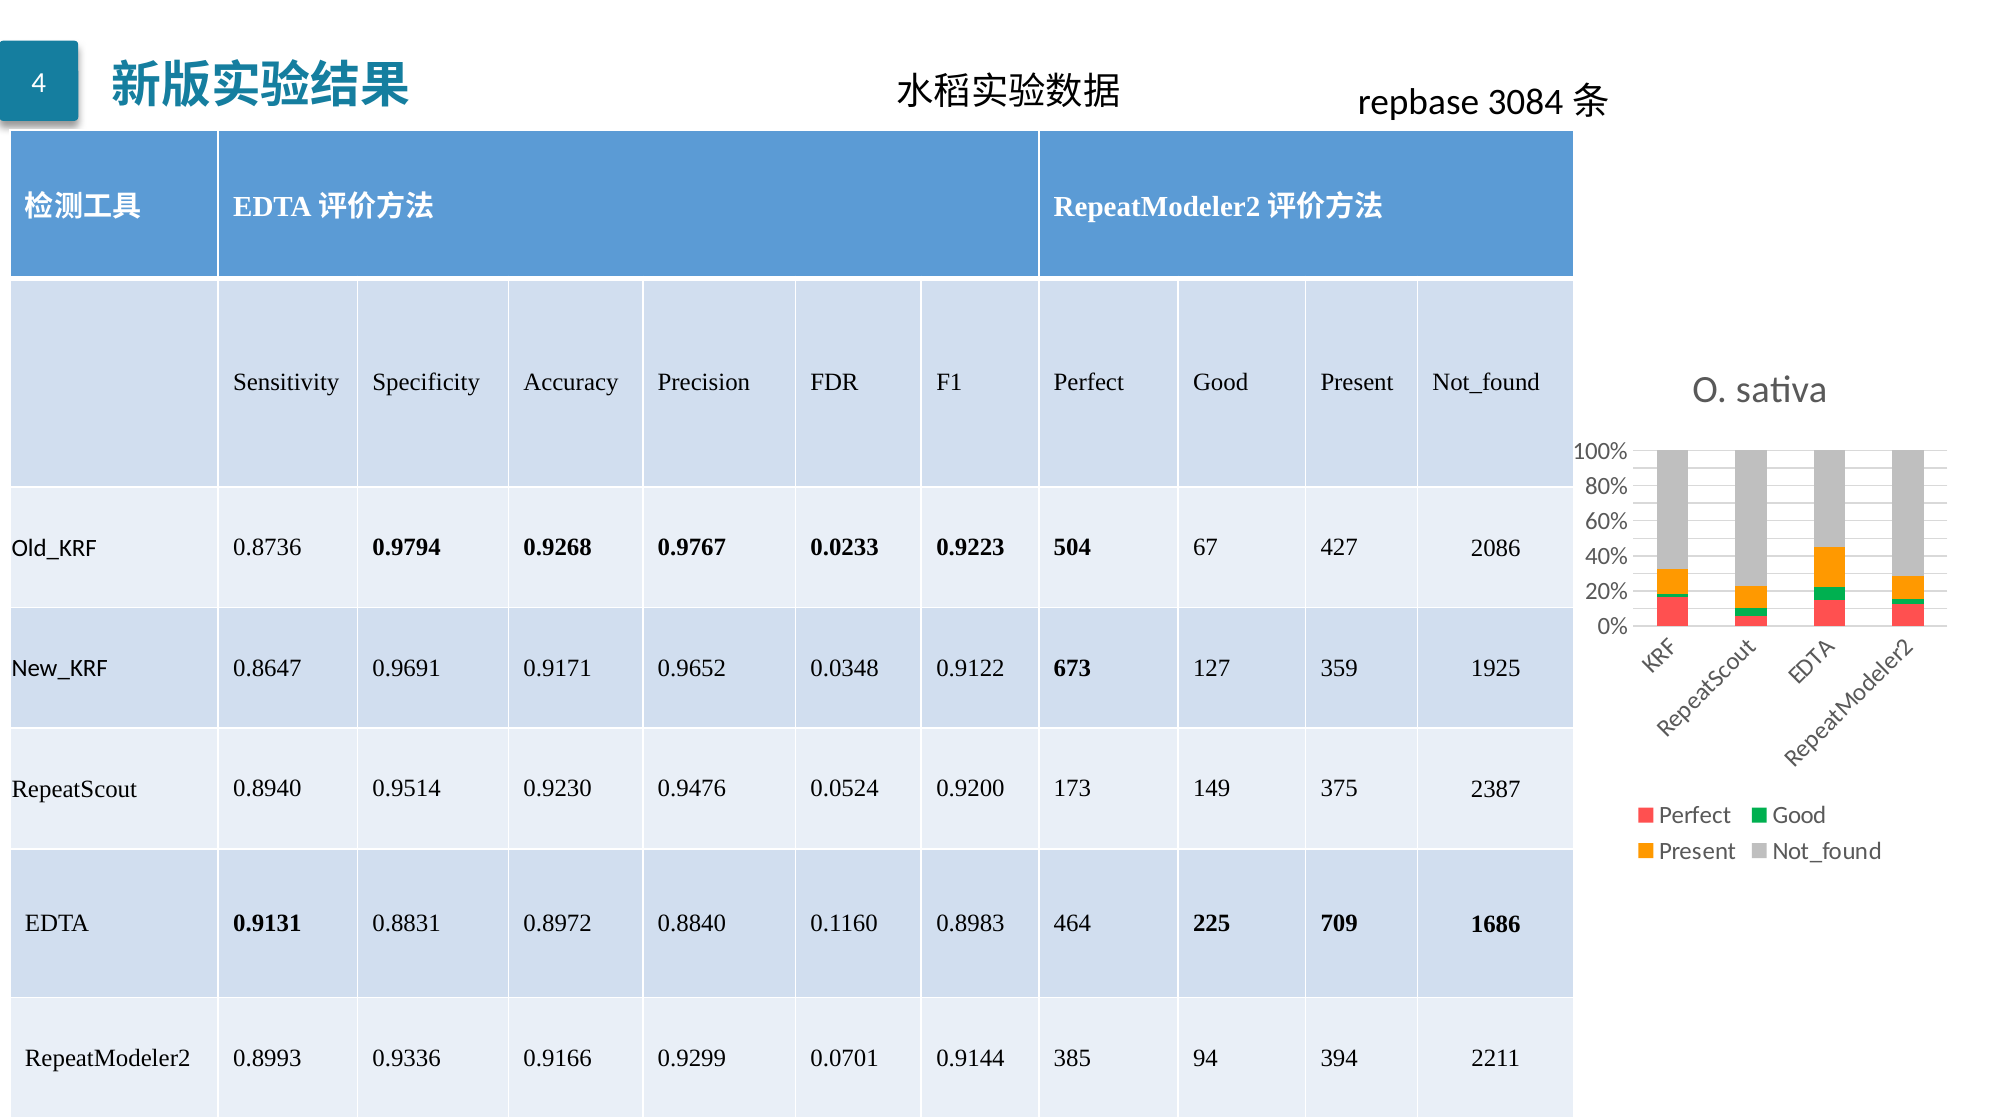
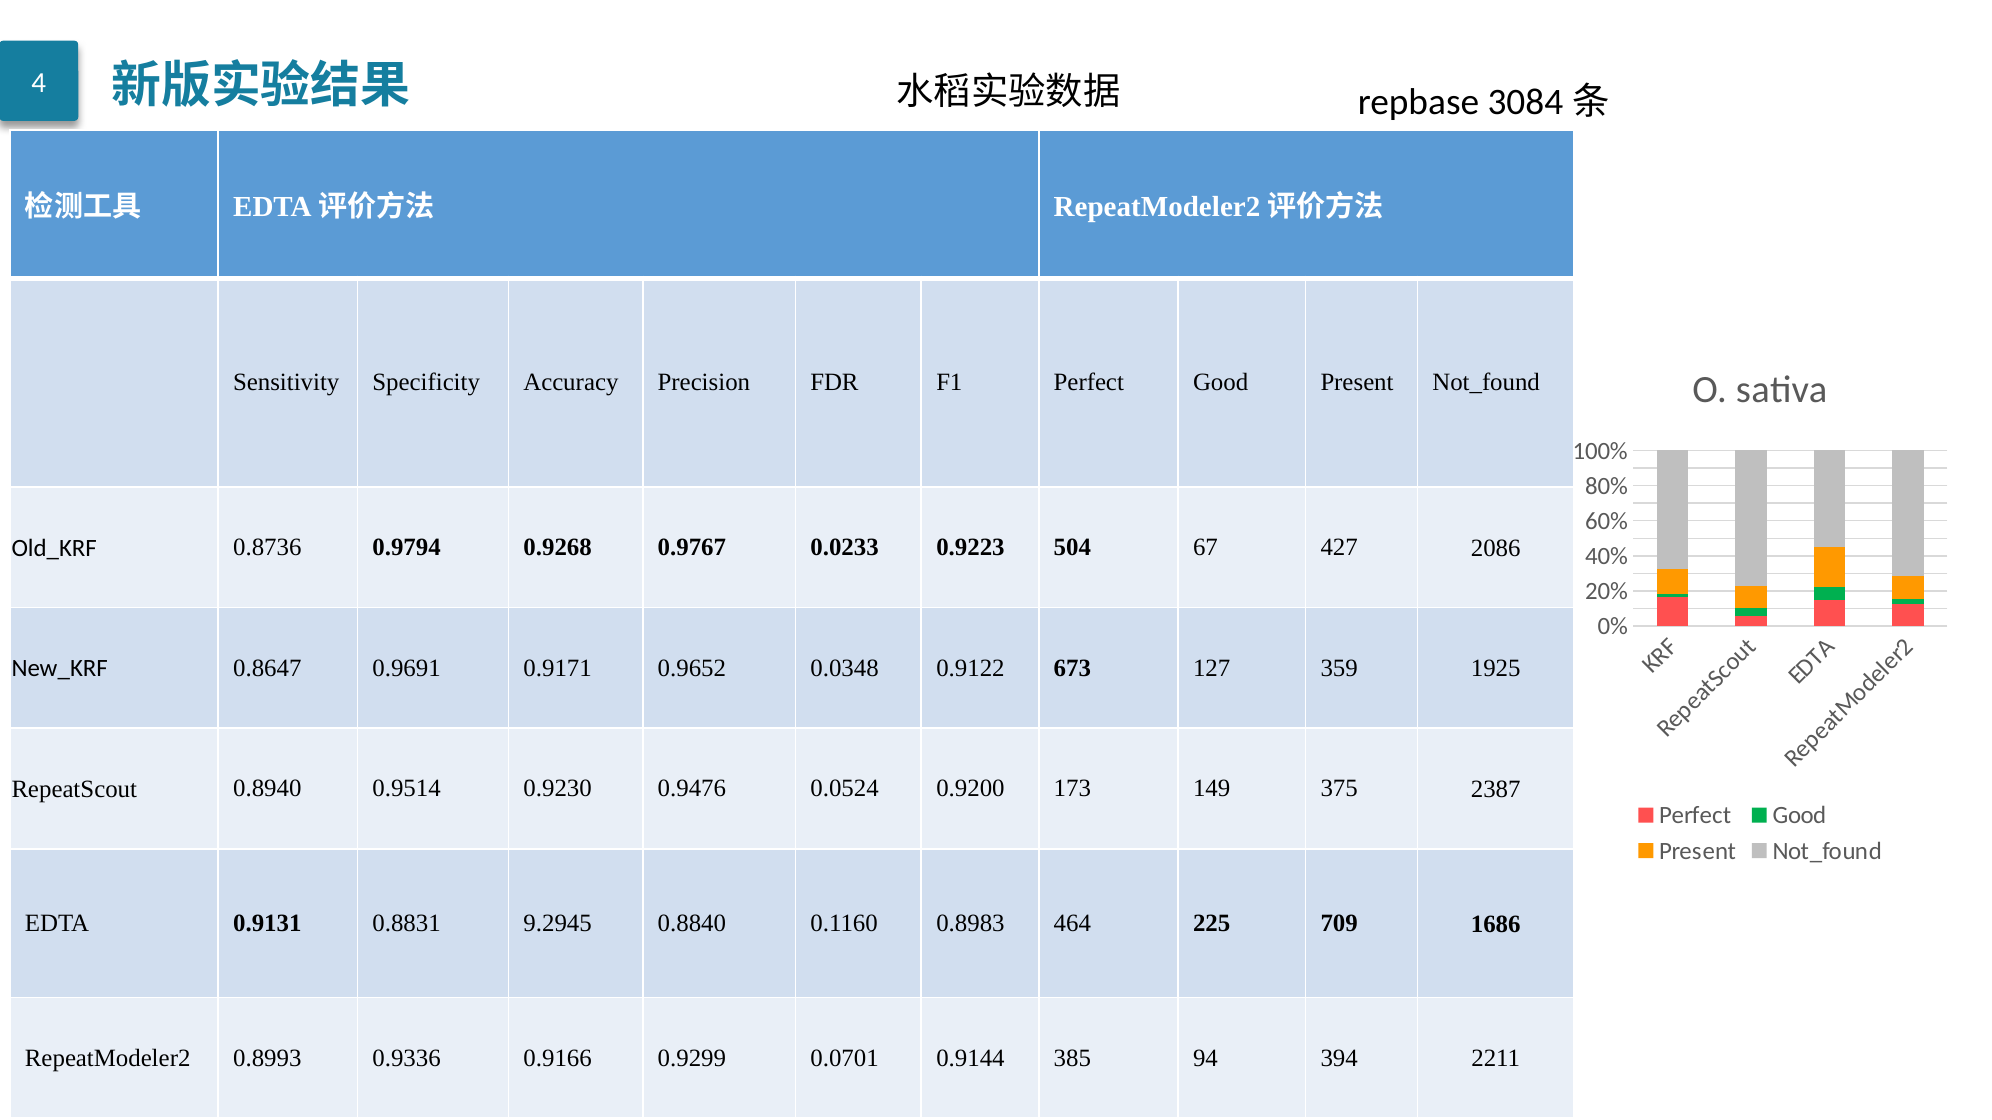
0.8972: 0.8972 -> 9.2945 (558, 924)
